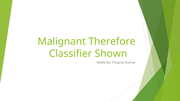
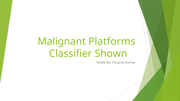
Therefore: Therefore -> Platforms (112, 42)
